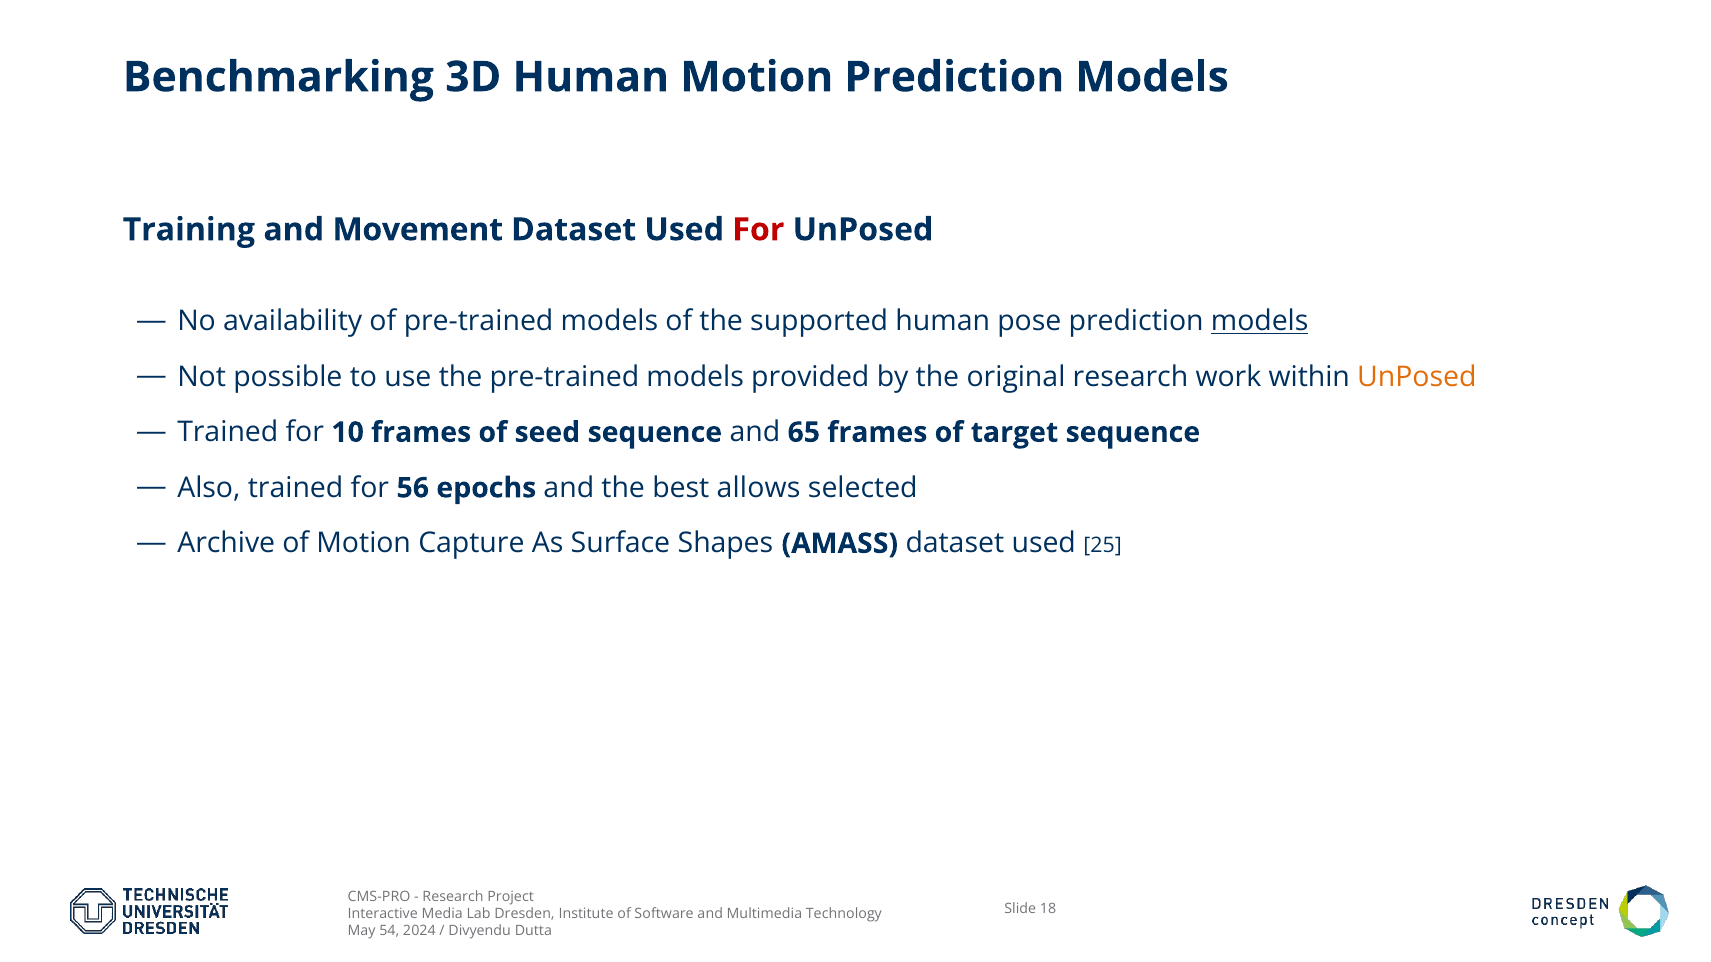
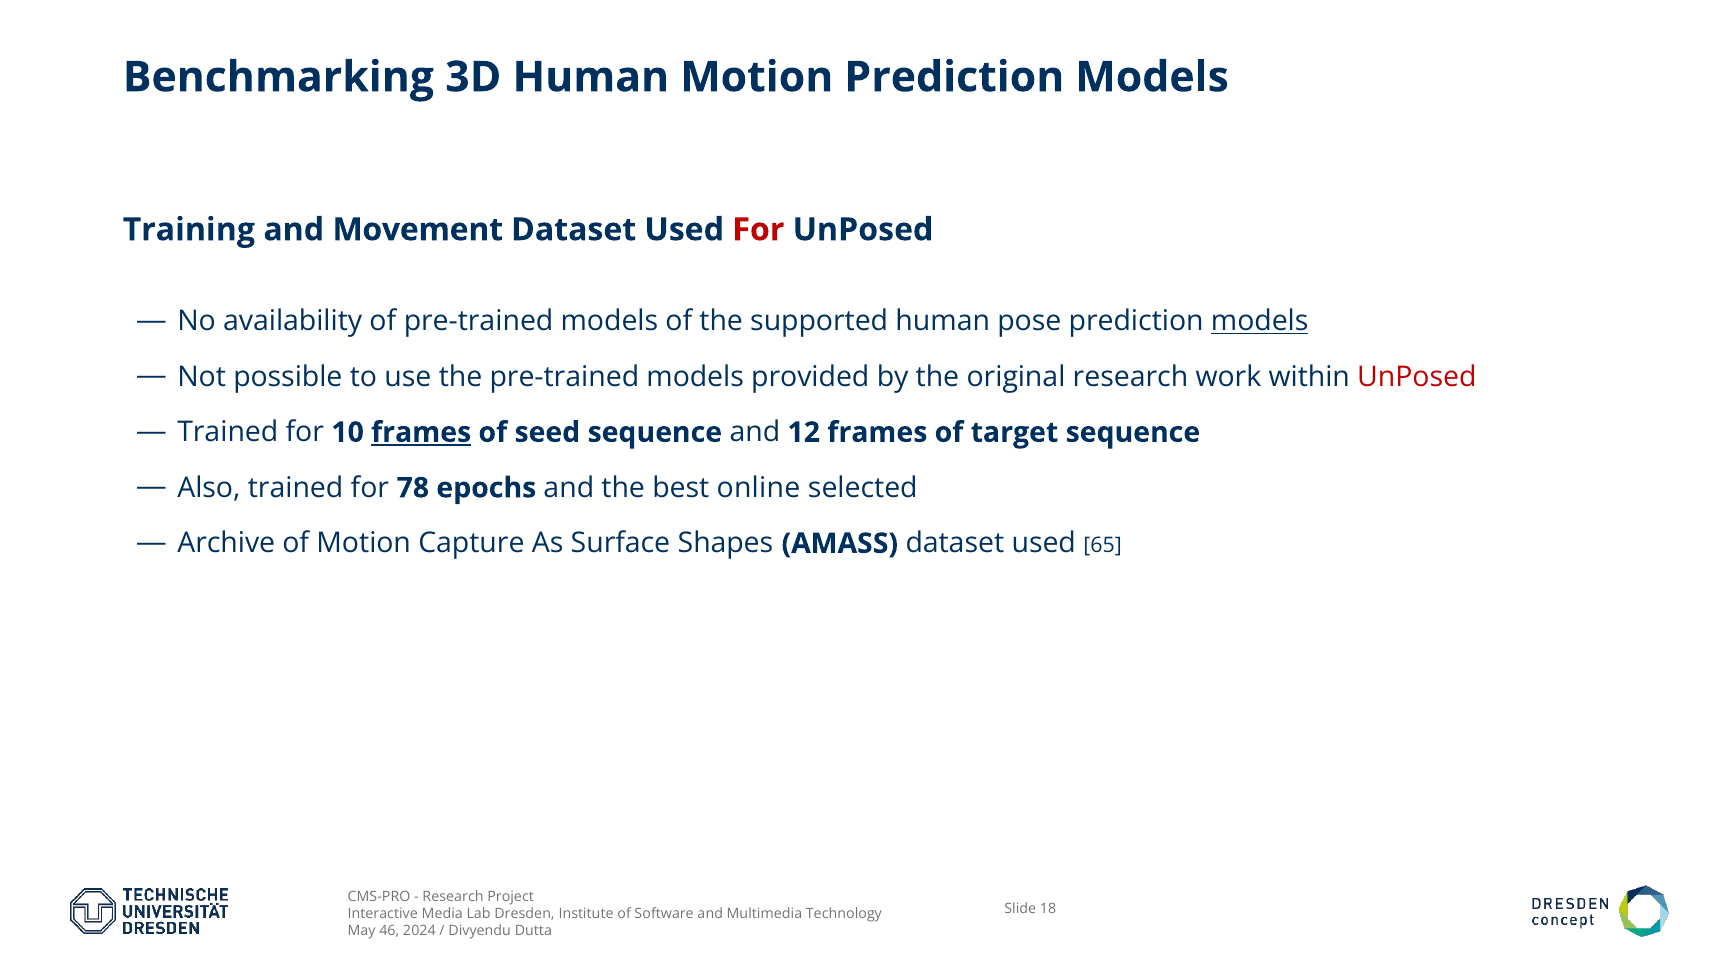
UnPosed colour: orange -> red (1417, 377)
frames underline: none -> present (421, 433)
65: 65 -> 12 (804, 433)
56: 56 -> 78 (413, 488)
allows: allows -> online (758, 488)
25: 25 -> 65 (1103, 546)
54: 54 -> 46 (389, 931)
